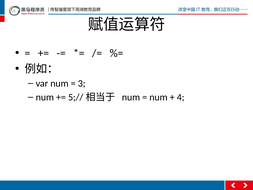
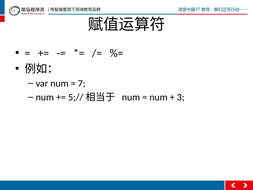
3: 3 -> 7 (82, 83)
4: 4 -> 3 (181, 97)
